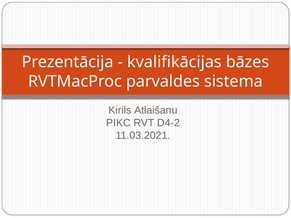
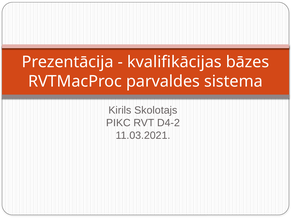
Atlaišanu: Atlaišanu -> Skolotajs (156, 110)
